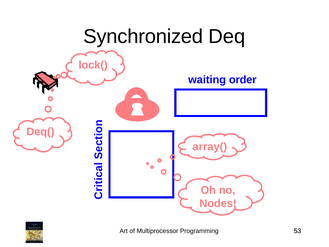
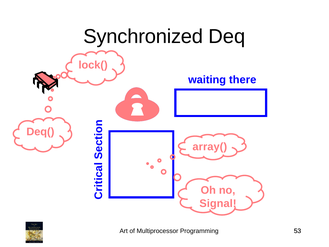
order: order -> there (243, 80)
Nodes: Nodes -> Signal (218, 203)
